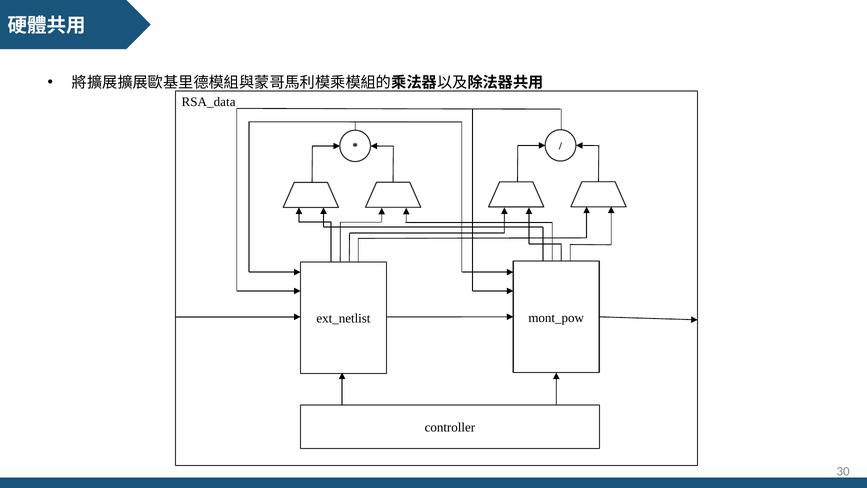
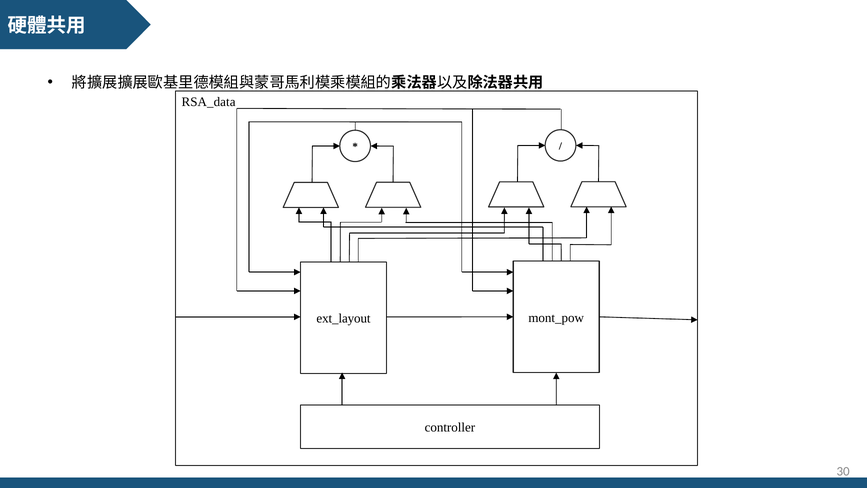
ext_netlist: ext_netlist -> ext_layout (344, 318)
